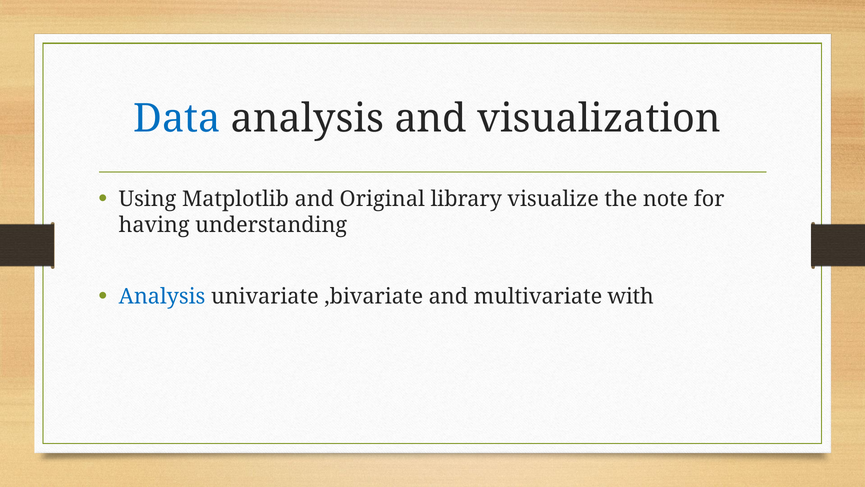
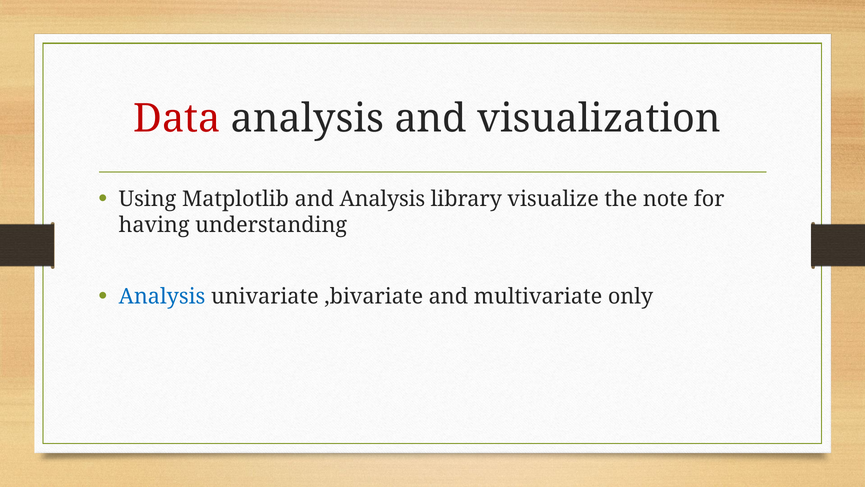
Data colour: blue -> red (177, 119)
and Original: Original -> Analysis (382, 199)
with: with -> only (631, 296)
